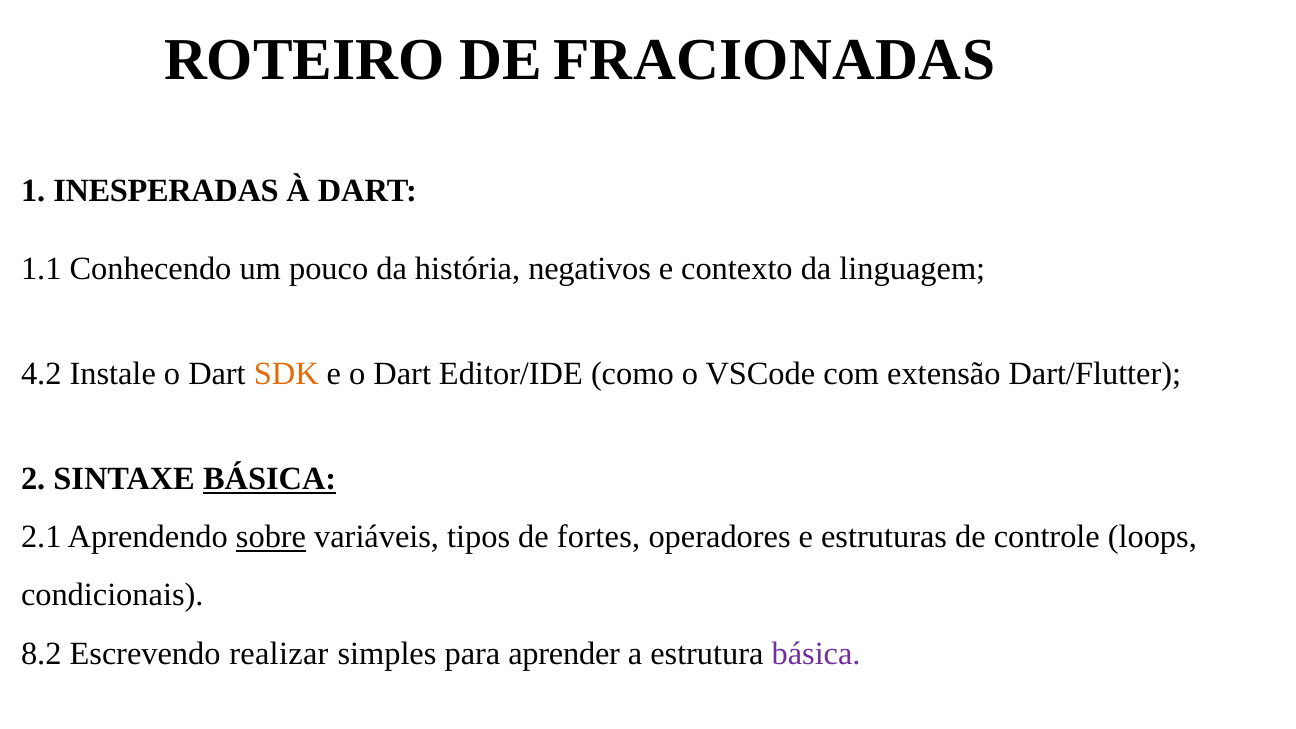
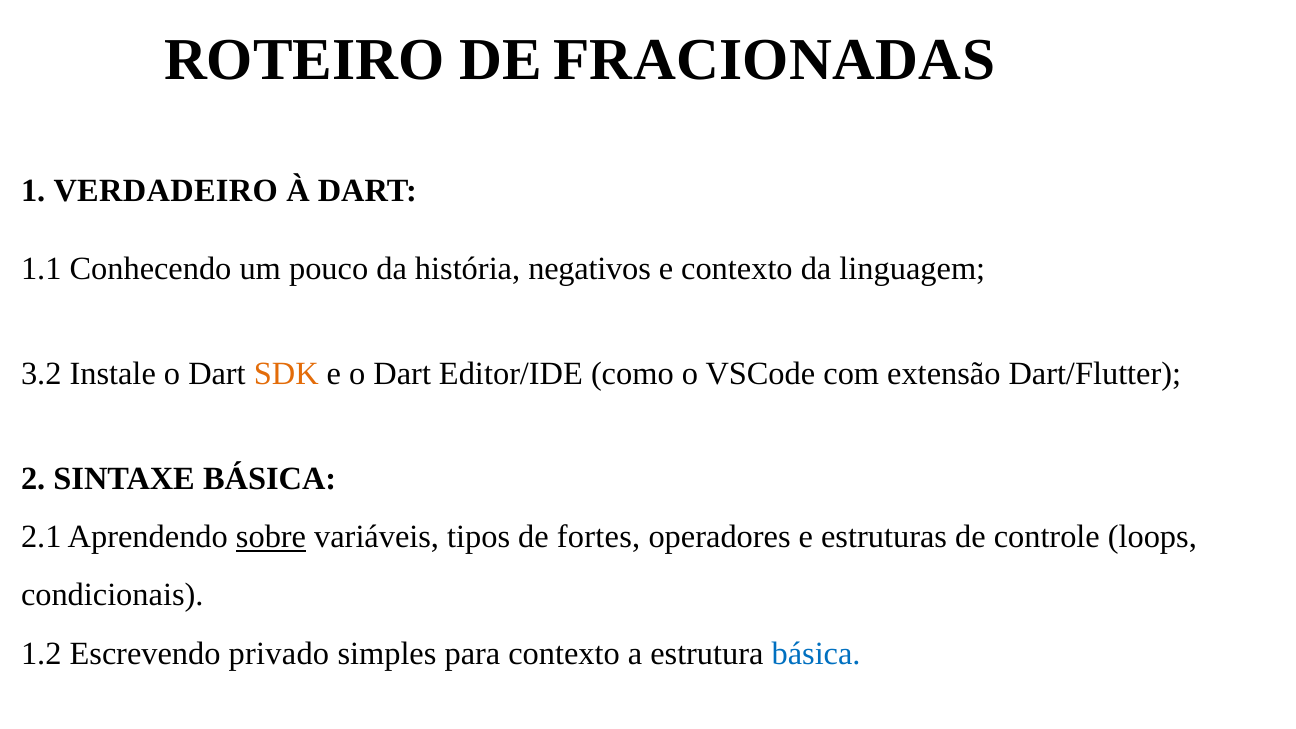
INESPERADAS: INESPERADAS -> VERDADEIRO (166, 191)
4.2: 4.2 -> 3.2 (41, 374)
BÁSICA underline: present -> none (270, 479)
8.2: 8.2 -> 1.2 (41, 654)
realizar: realizar -> privado (279, 654)
para aprender: aprender -> contexto (564, 654)
básica colour: purple -> blue (816, 654)
